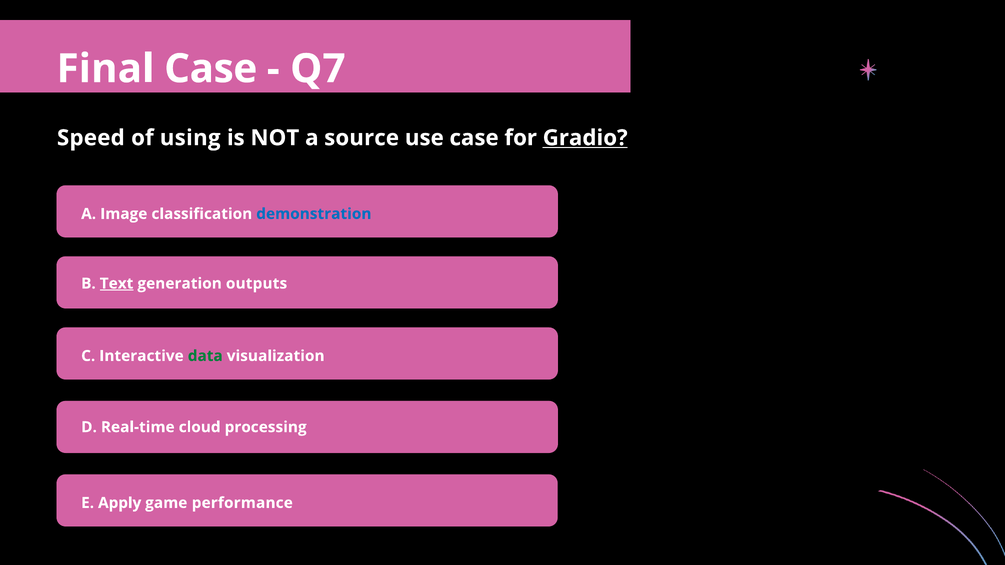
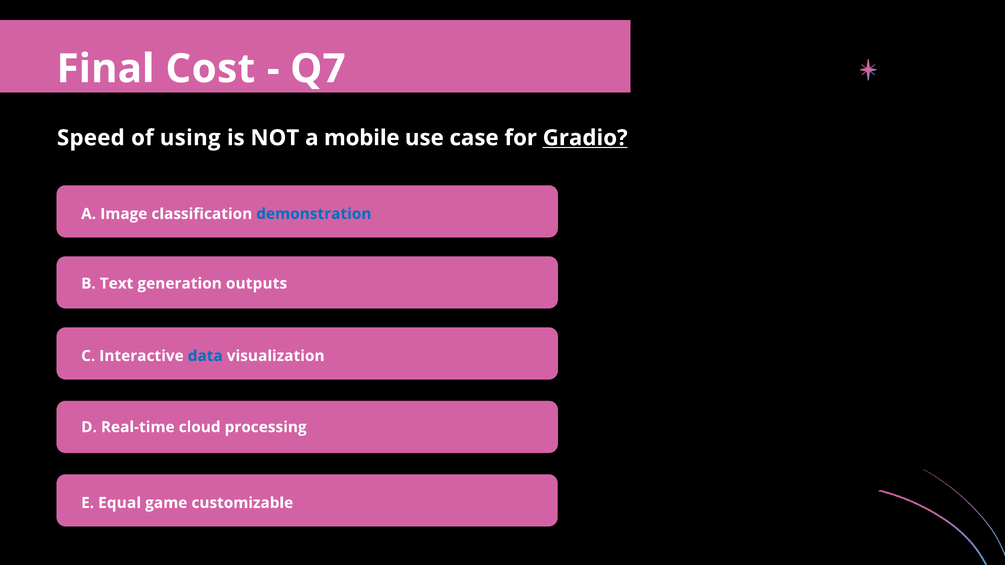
Final Case: Case -> Cost (210, 69)
source: source -> mobile (362, 138)
Text underline: present -> none (117, 284)
data colour: green -> blue (205, 356)
Apply: Apply -> Equal (120, 503)
performance: performance -> customizable (242, 503)
